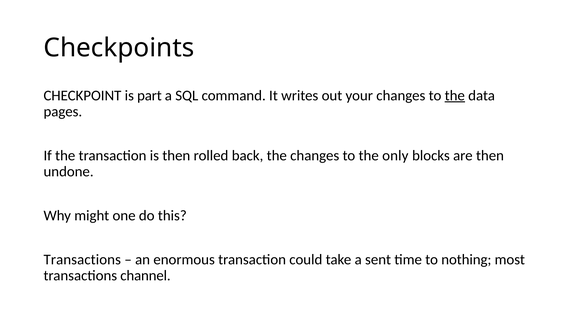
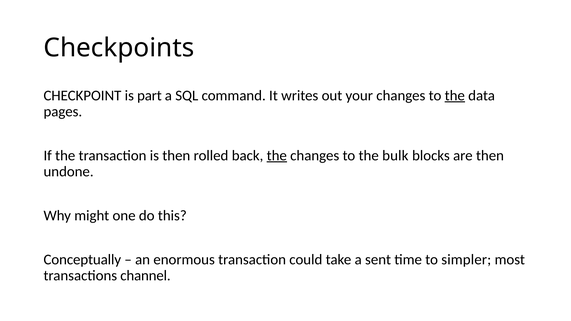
the underline: none -> present (277, 156)
only: only -> bulk (395, 156)
Transactions: Transactions -> Conceptually (82, 260)
nothing: nothing -> simpler (466, 260)
